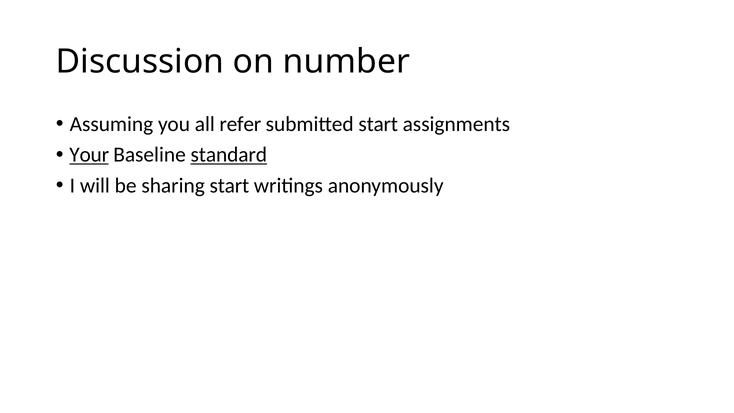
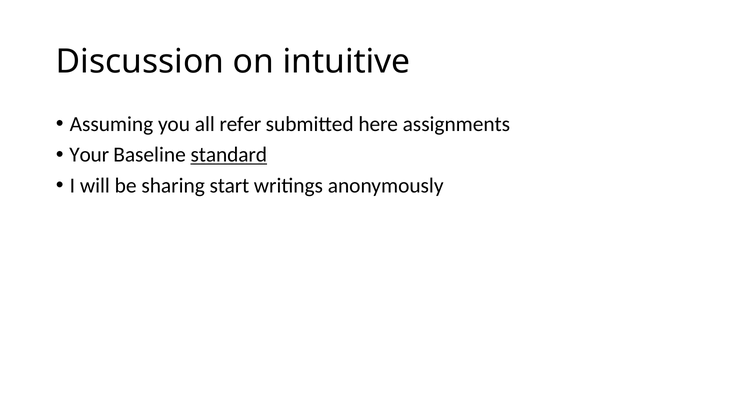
number: number -> intuitive (347, 62)
submitted start: start -> here (378, 124)
Your underline: present -> none (89, 155)
